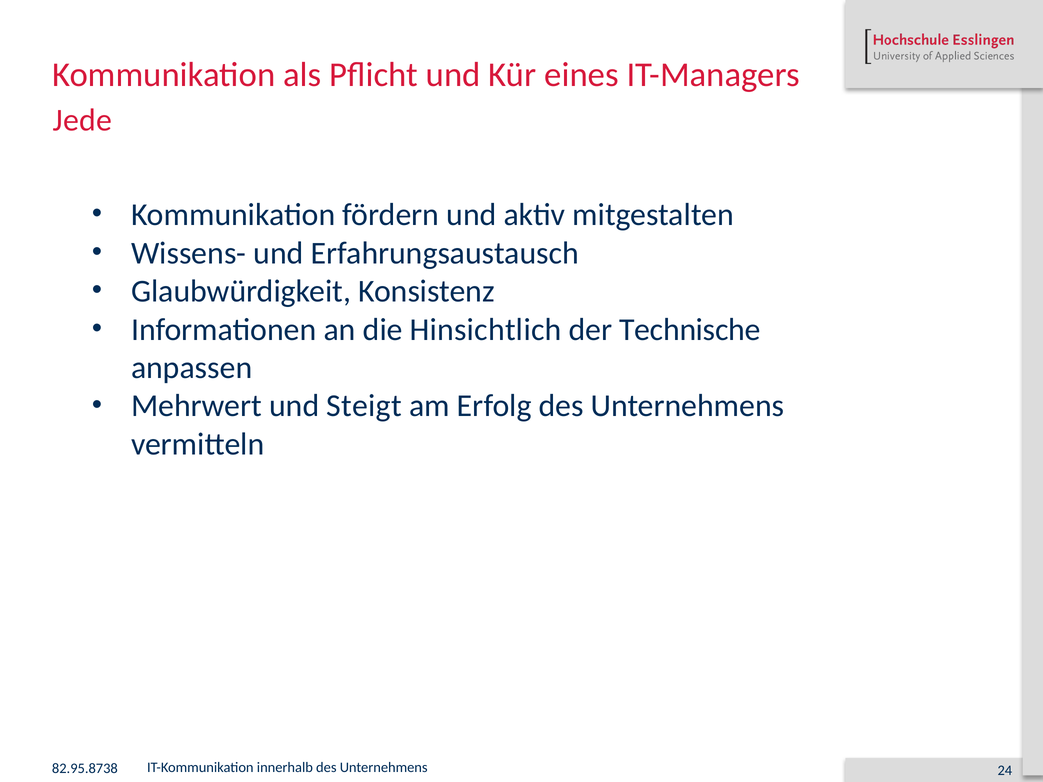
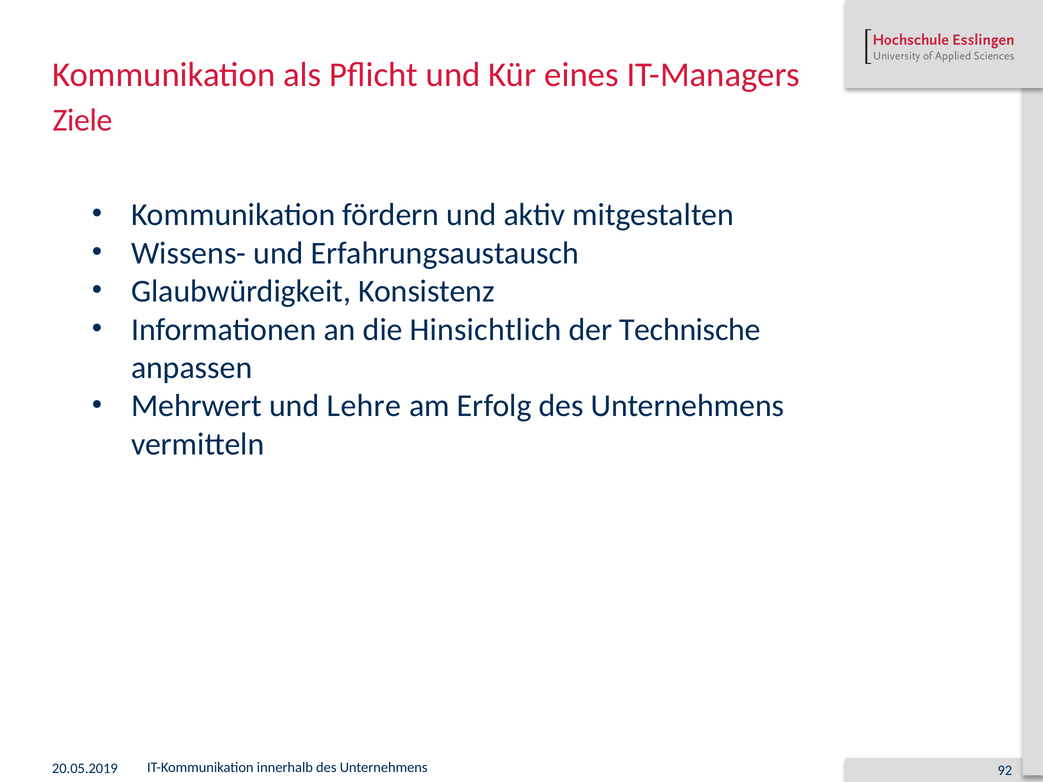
Jede: Jede -> Ziele (83, 120)
Steigt: Steigt -> Lehre (364, 406)
82.95.8738: 82.95.8738 -> 20.05.2019 (85, 769)
24: 24 -> 92 (1005, 771)
